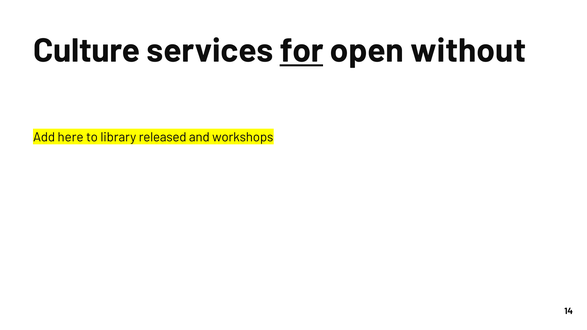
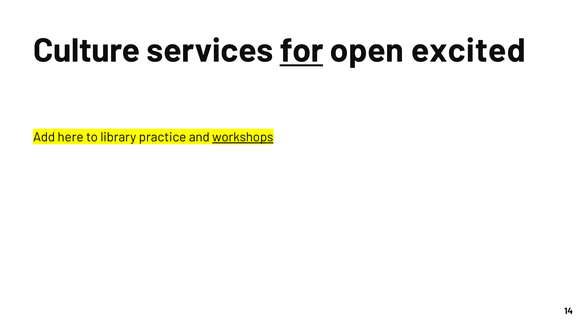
without: without -> excited (468, 51)
released: released -> practice (163, 137)
workshops underline: none -> present (243, 137)
